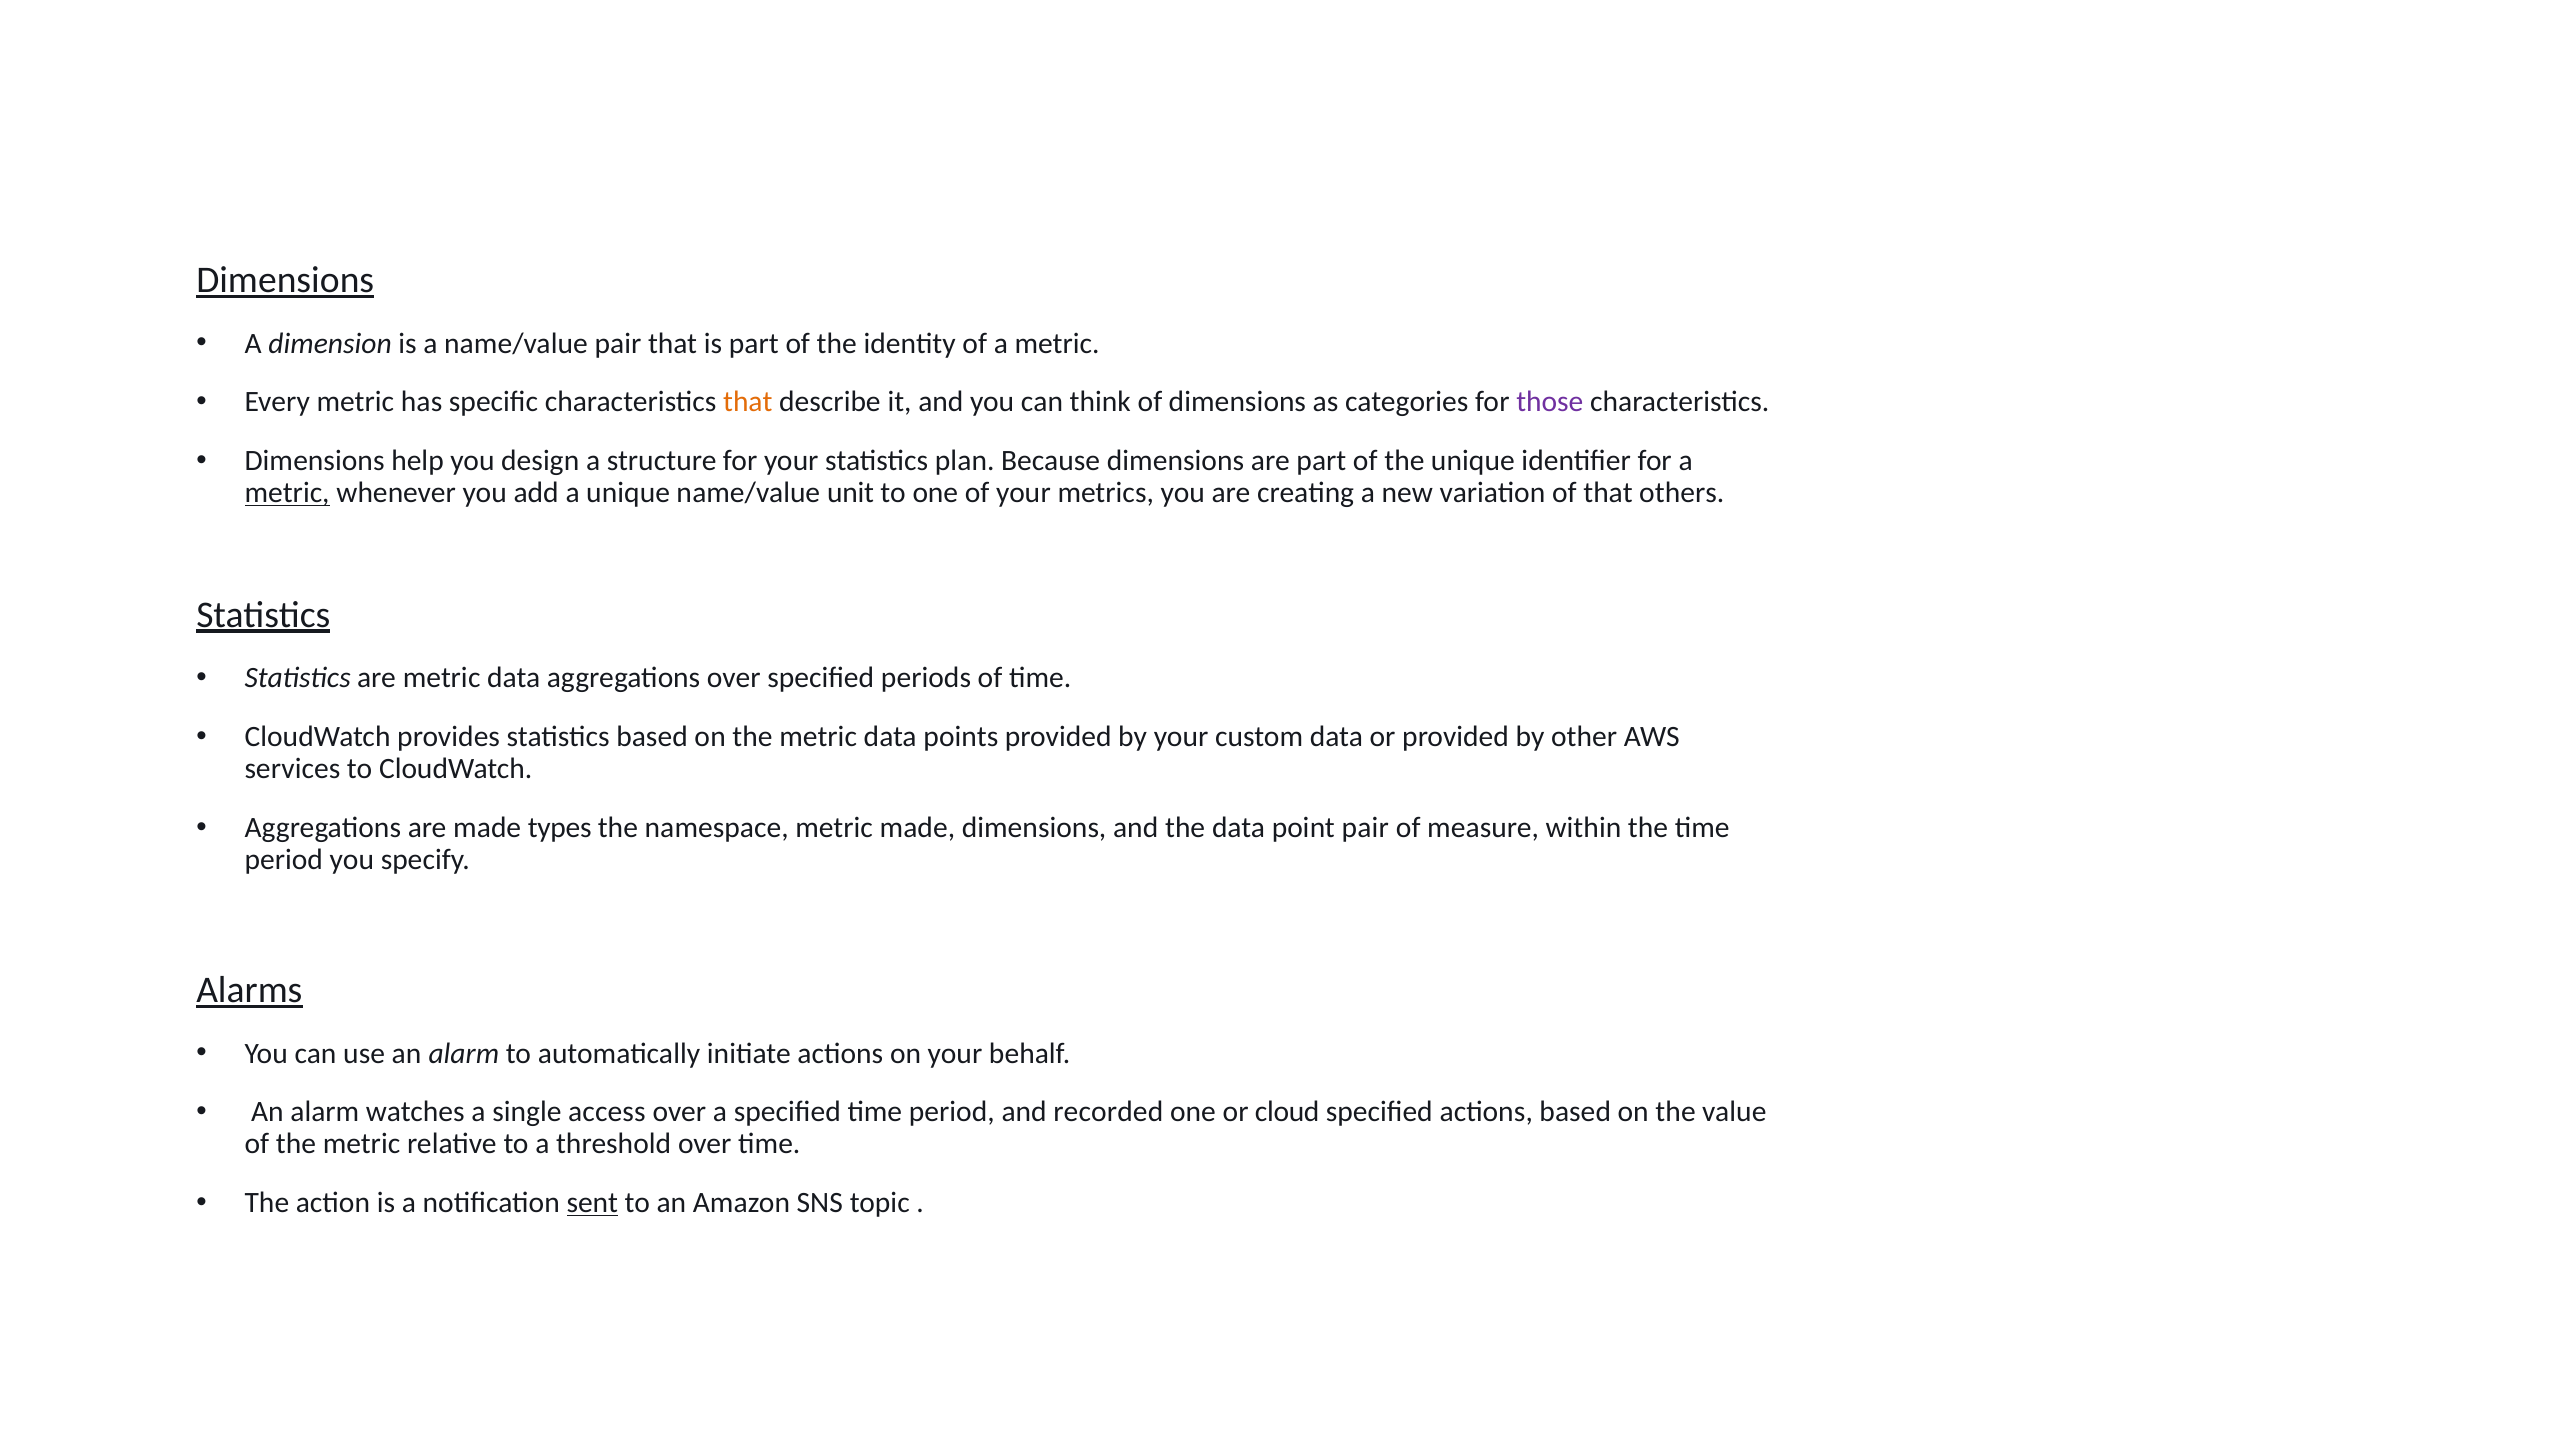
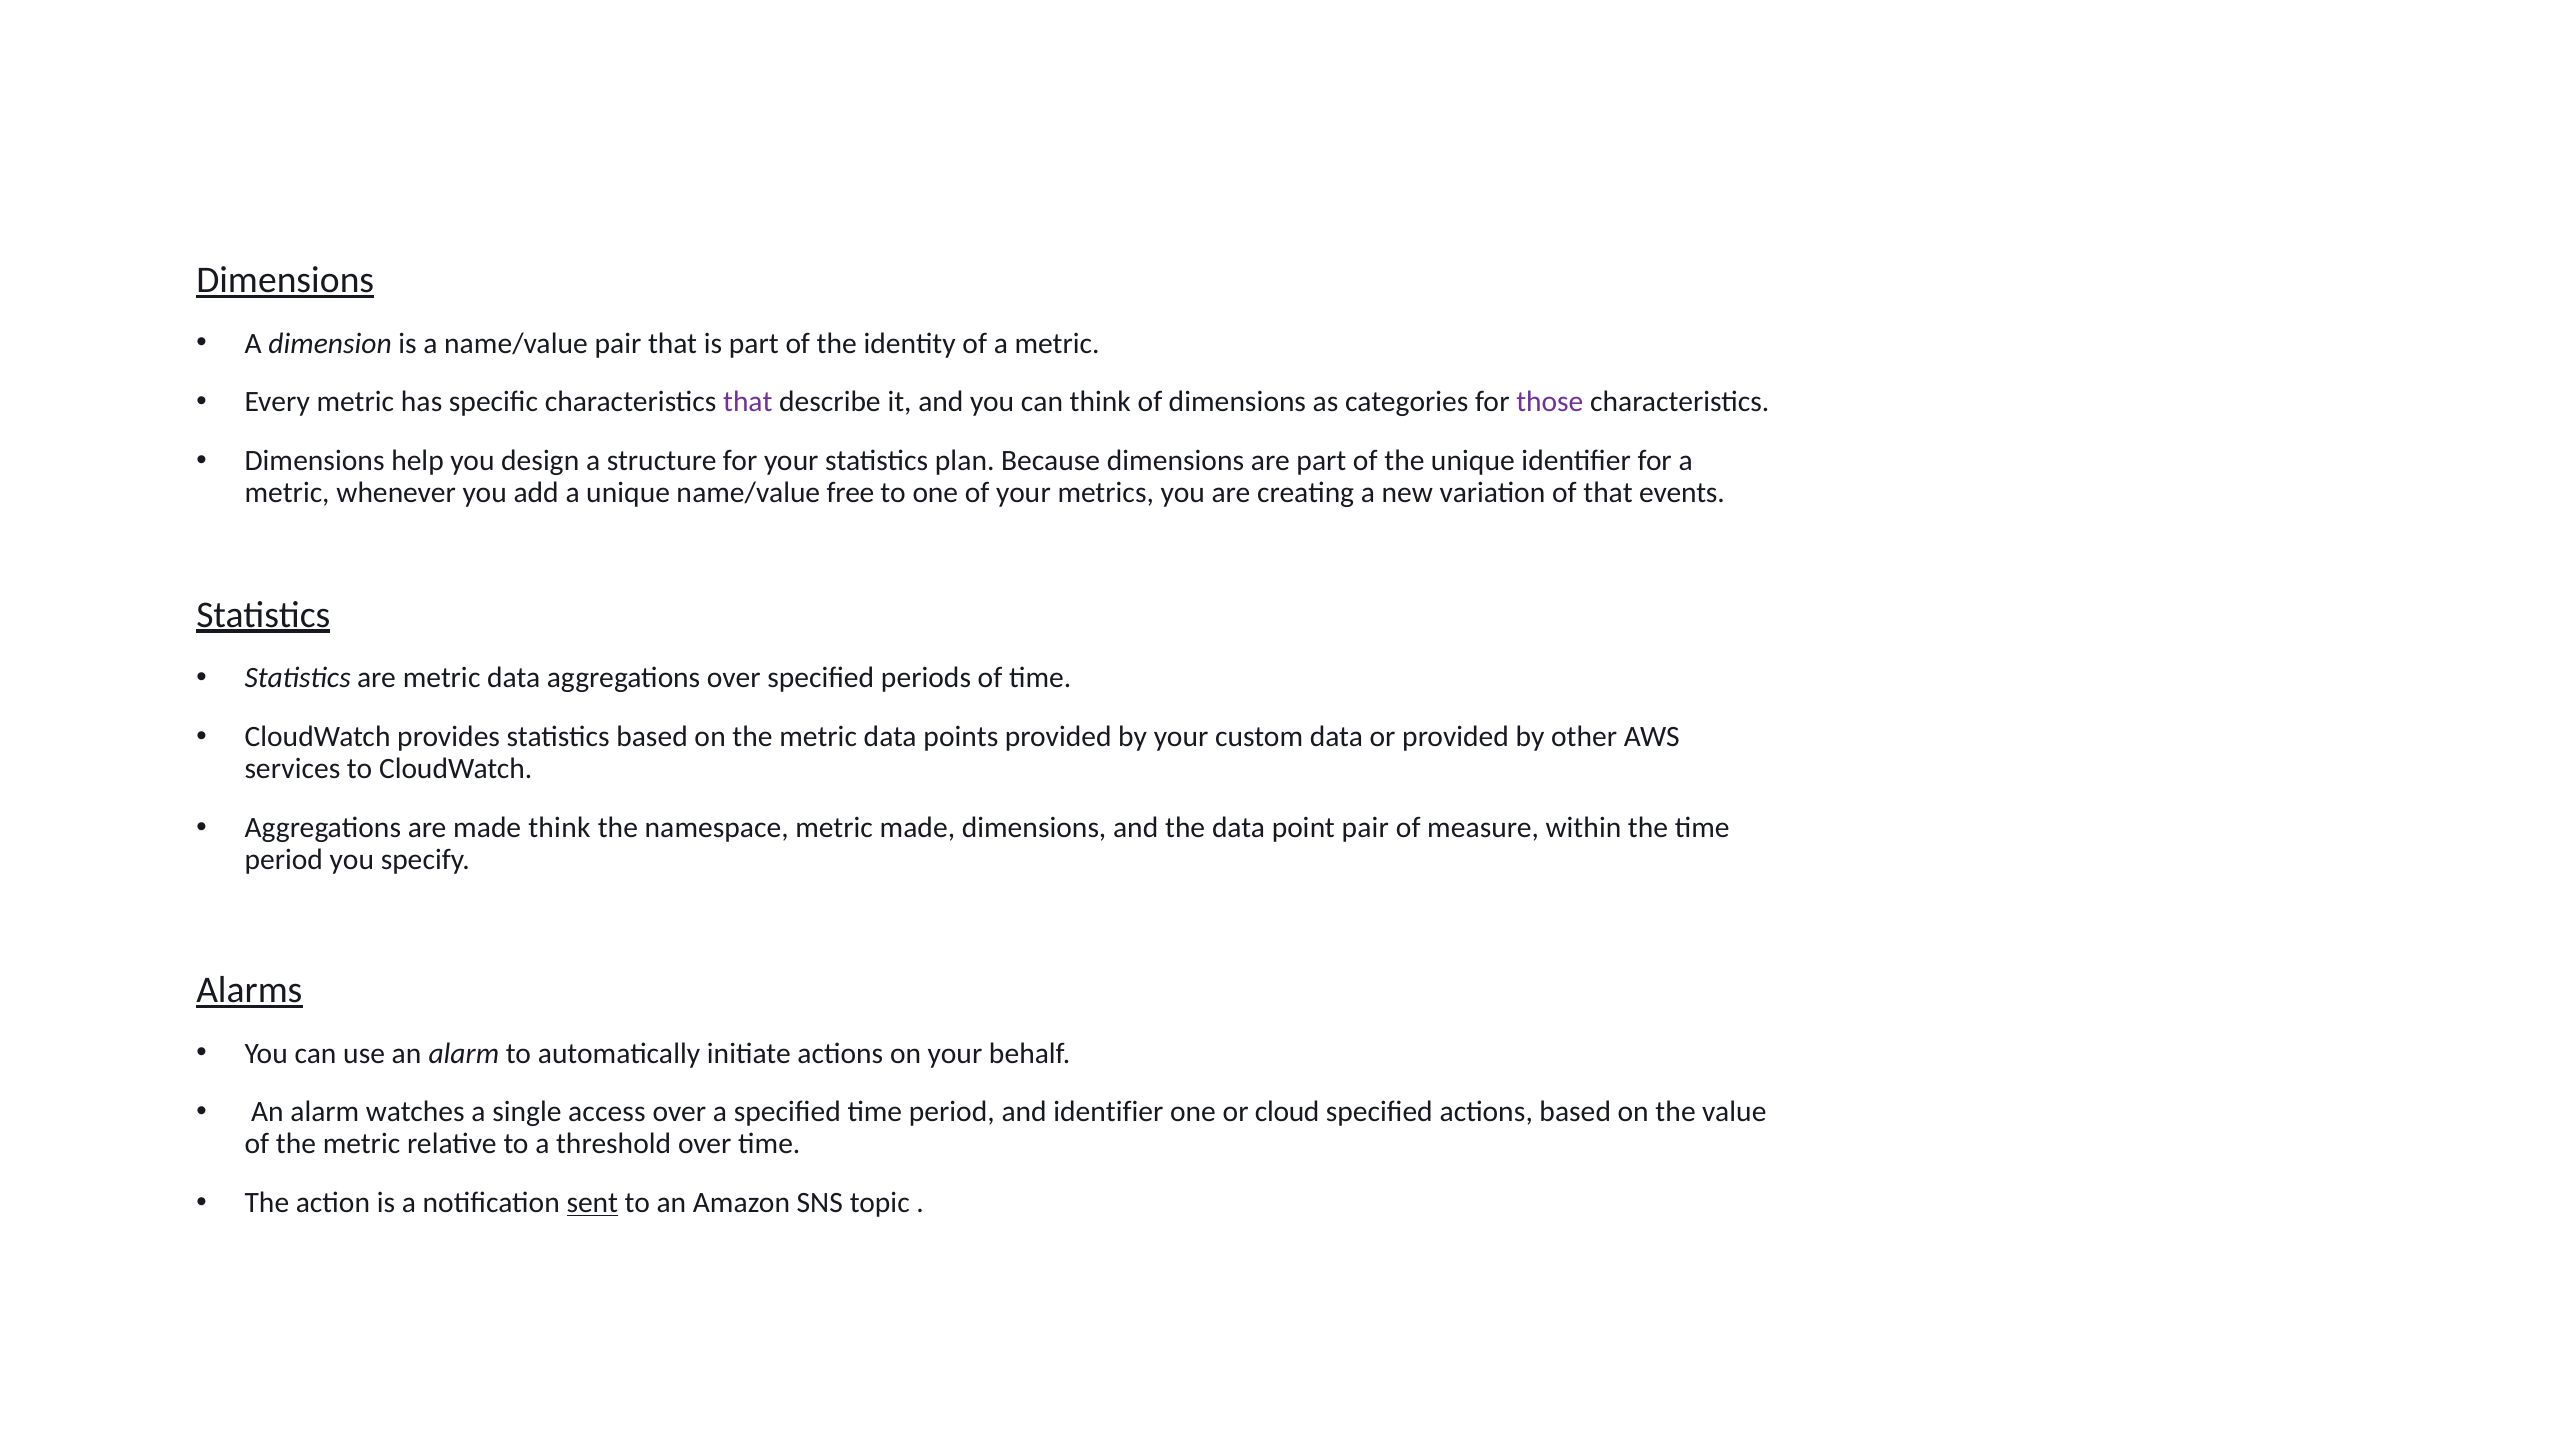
that colour: orange -> purple (748, 402)
metric underline: present -> none (287, 493)
unit: unit -> free (850, 493)
others: others -> events (1682, 493)
made types: types -> think (559, 828)
and recorded: recorded -> identifier (1108, 1112)
